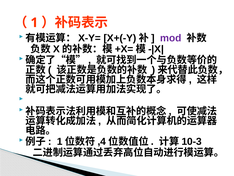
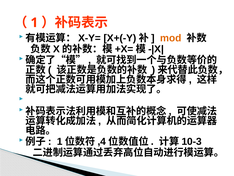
mod colour: purple -> orange (171, 38)
